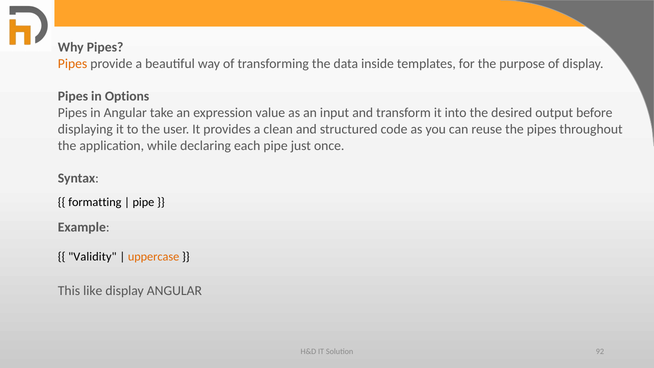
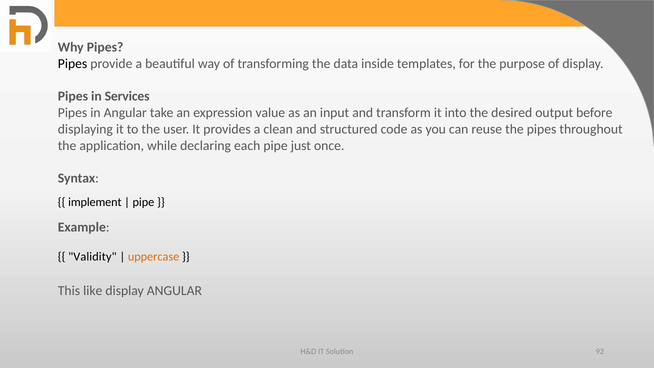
Pipes colour: orange -> black (73, 64)
Options: Options -> Services (127, 96)
formatting: formatting -> implement (95, 202)
